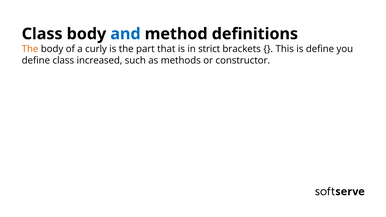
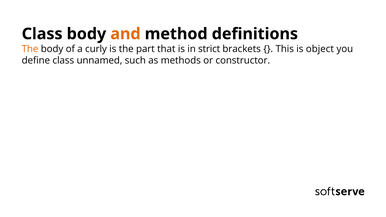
and colour: blue -> orange (125, 34)
is define: define -> object (320, 49)
increased: increased -> unnamed (99, 60)
